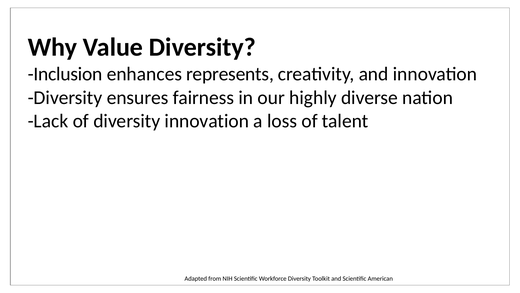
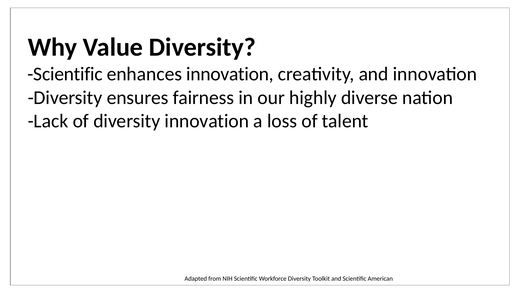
Inclusion: Inclusion -> Scientific (65, 74)
enhances represents: represents -> innovation (230, 74)
